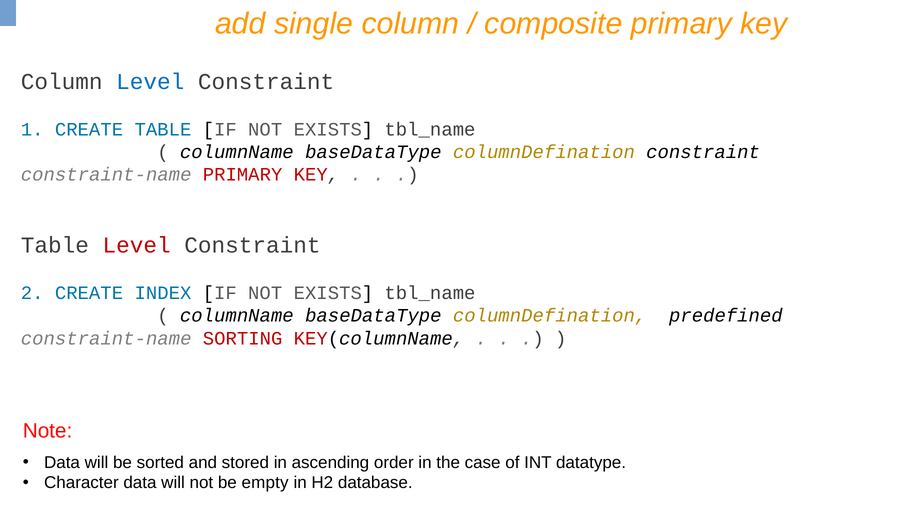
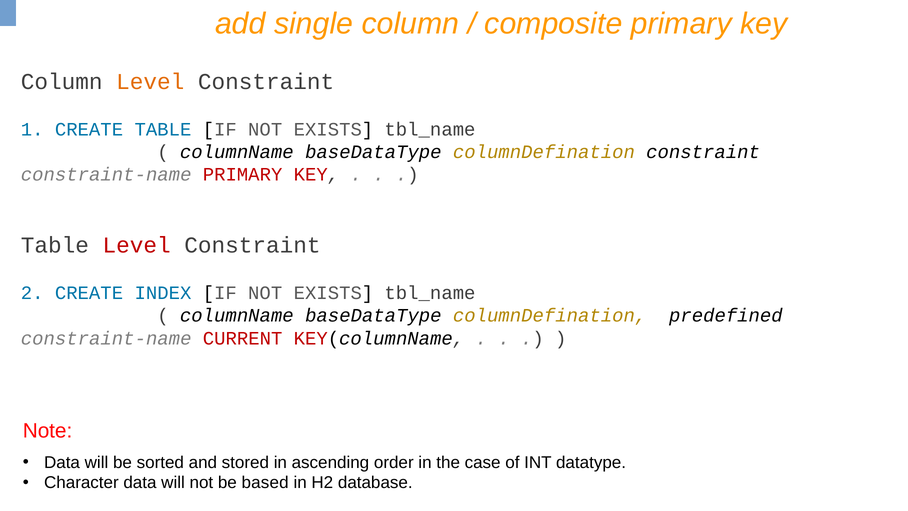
Level colour: blue -> orange (150, 82)
SORTING: SORTING -> CURRENT (243, 338)
empty: empty -> based (265, 483)
